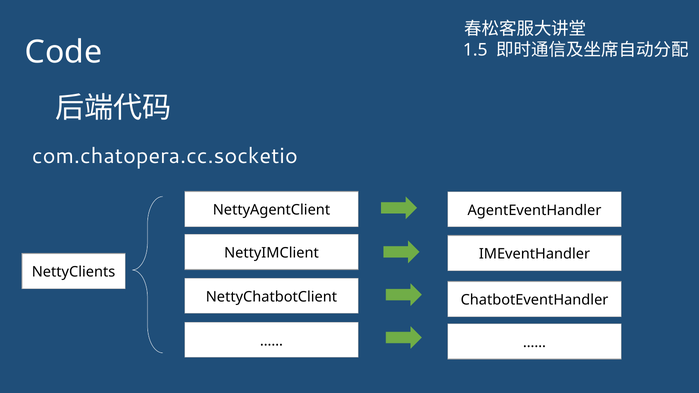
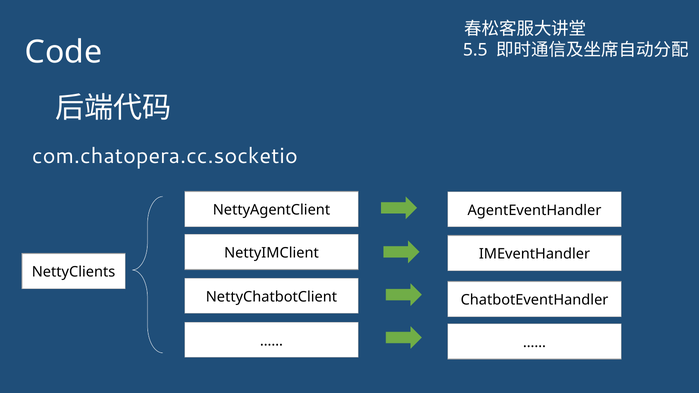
1.5: 1.5 -> 5.5 (475, 50)
